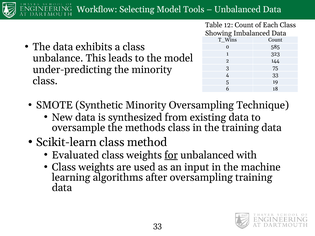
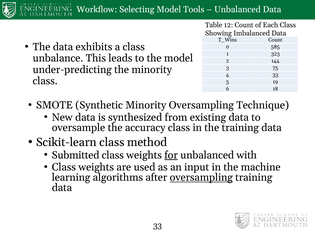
methods: methods -> accuracy (145, 128)
Evaluated: Evaluated -> Submitted (76, 155)
oversampling underline: none -> present (201, 178)
